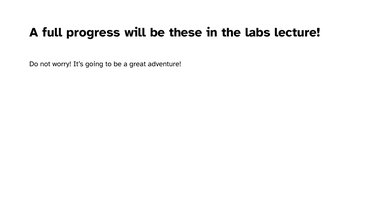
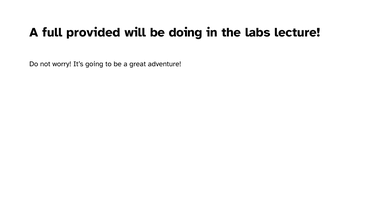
progress: progress -> provided (93, 32)
these: these -> doing (186, 32)
